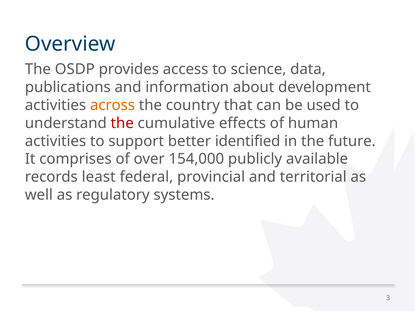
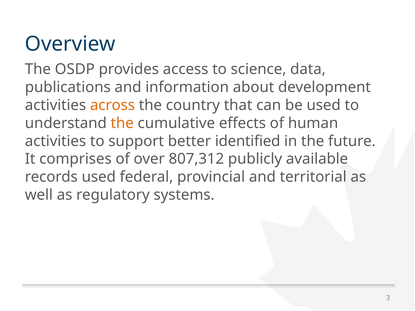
the colour: red -> orange (122, 123)
154,000: 154,000 -> 807,312 (196, 159)
records least: least -> used (99, 177)
